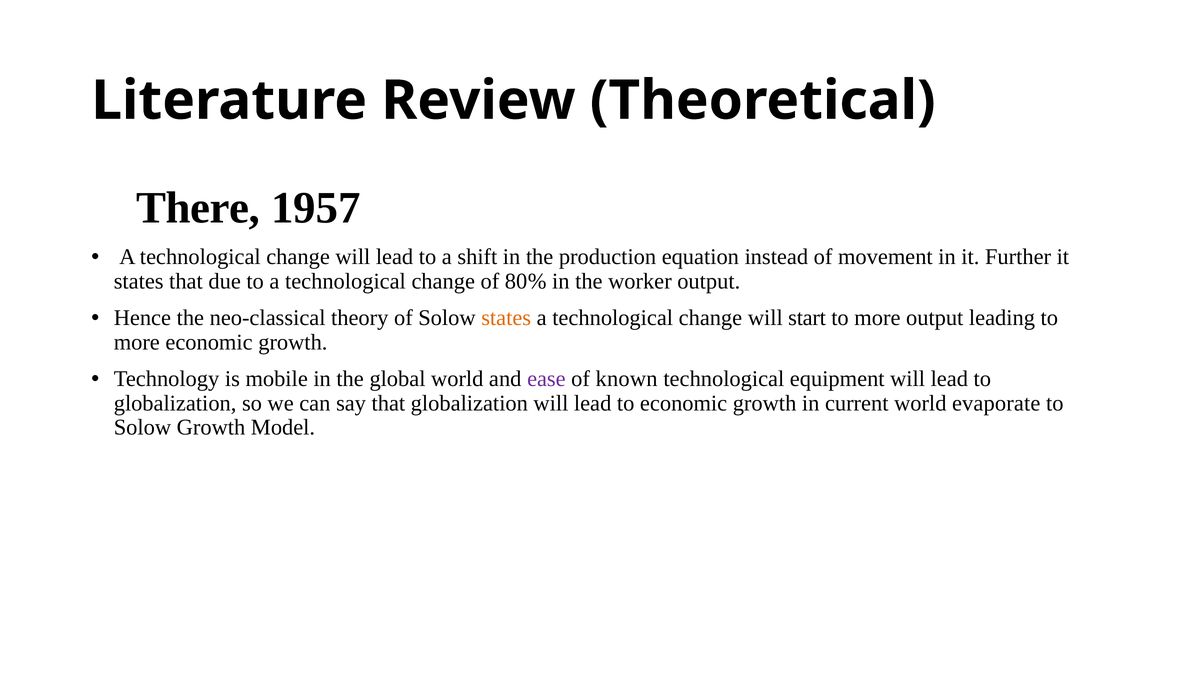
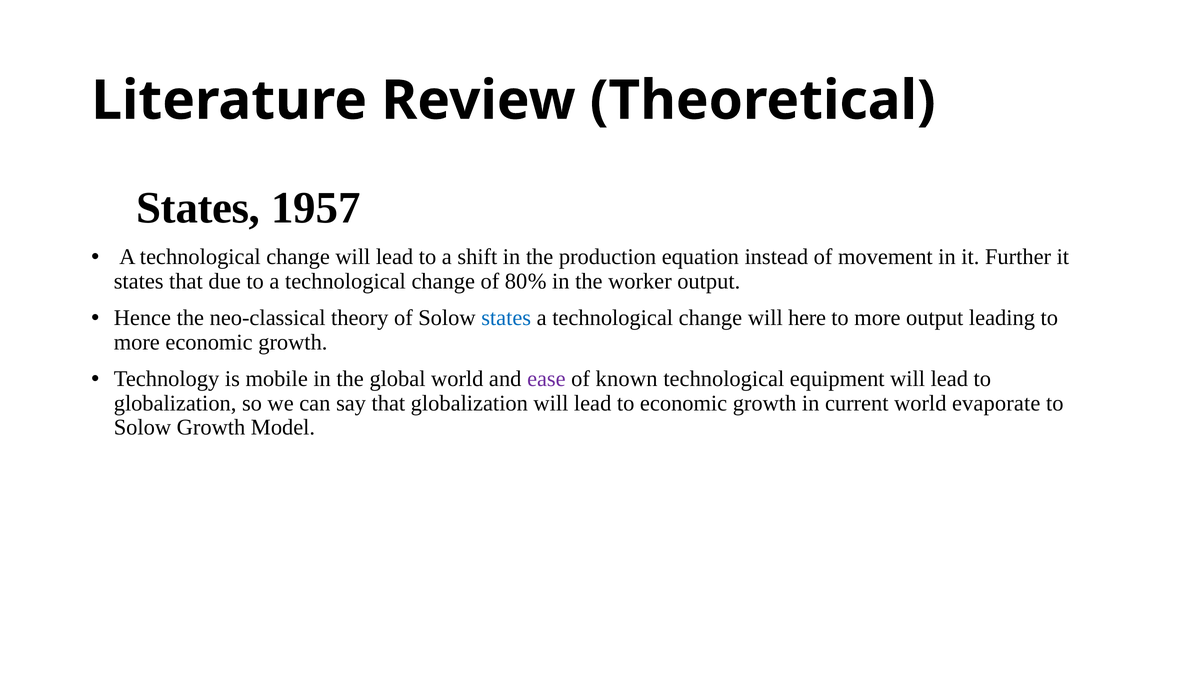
There: There -> States (198, 208)
states colour: orange -> blue (506, 318)
start: start -> here (807, 318)
